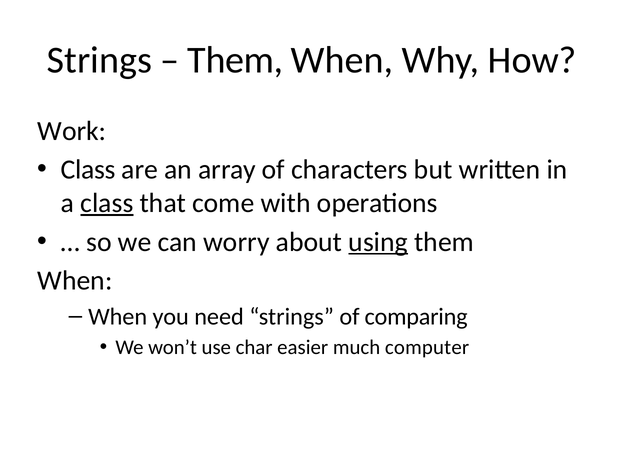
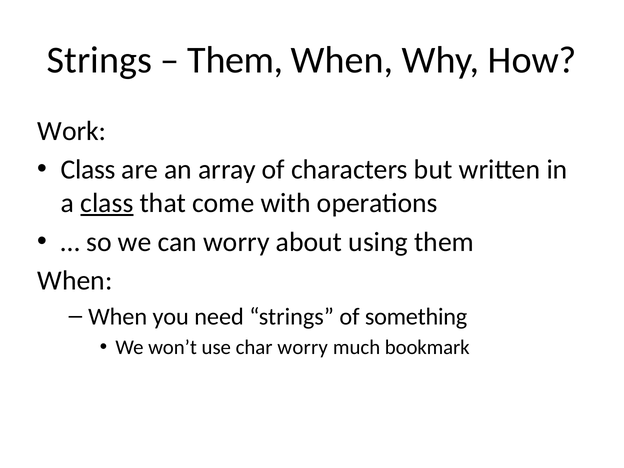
using underline: present -> none (378, 242)
comparing: comparing -> something (416, 317)
char easier: easier -> worry (303, 348)
computer: computer -> bookmark (427, 348)
